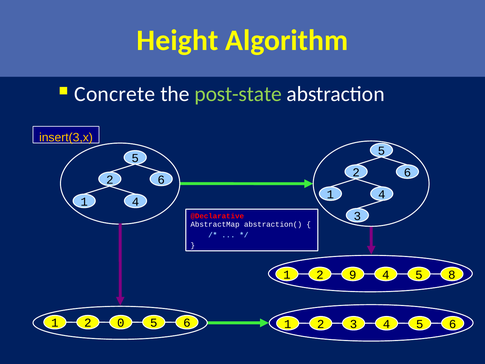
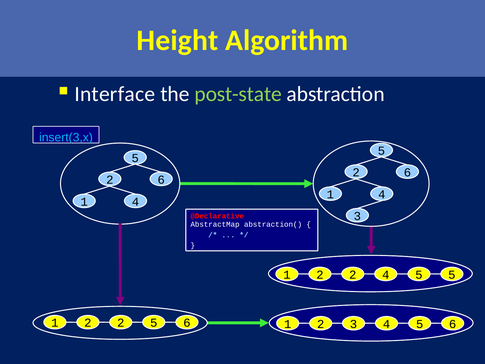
Concrete: Concrete -> Interface (115, 94)
insert(3,x colour: yellow -> light blue (66, 137)
9: 9 -> 2 (353, 275)
5 8: 8 -> 5 (452, 275)
0: 0 -> 2 (121, 323)
